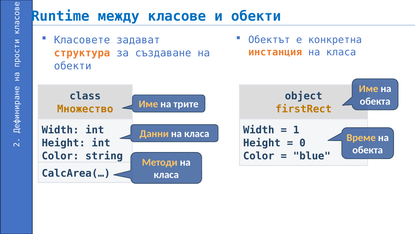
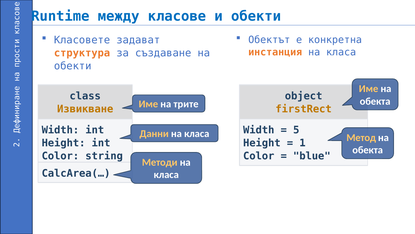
Множество: Множество -> Извикване (85, 109)
1: 1 -> 5 (296, 130)
Време: Време -> Метод (361, 137)
0: 0 -> 1 (302, 143)
